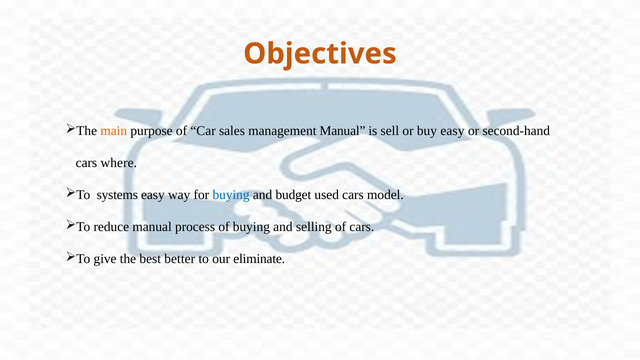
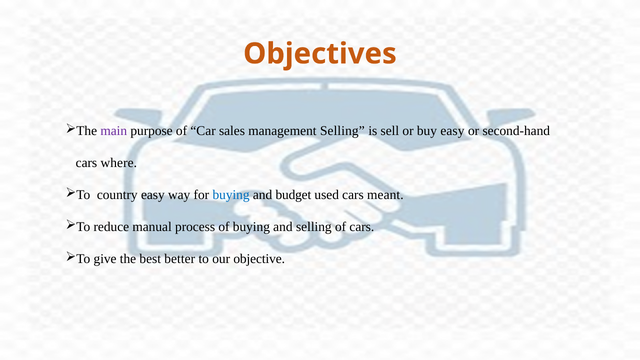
main colour: orange -> purple (114, 131)
management Manual: Manual -> Selling (342, 131)
systems: systems -> country (117, 195)
model: model -> meant (385, 195)
eliminate: eliminate -> objective (259, 259)
